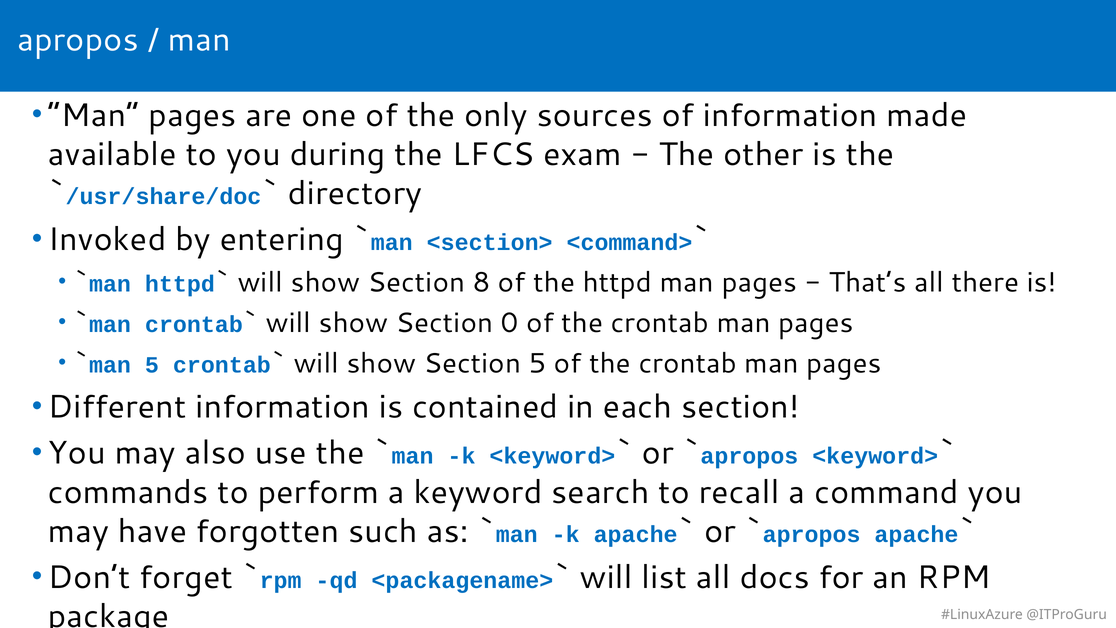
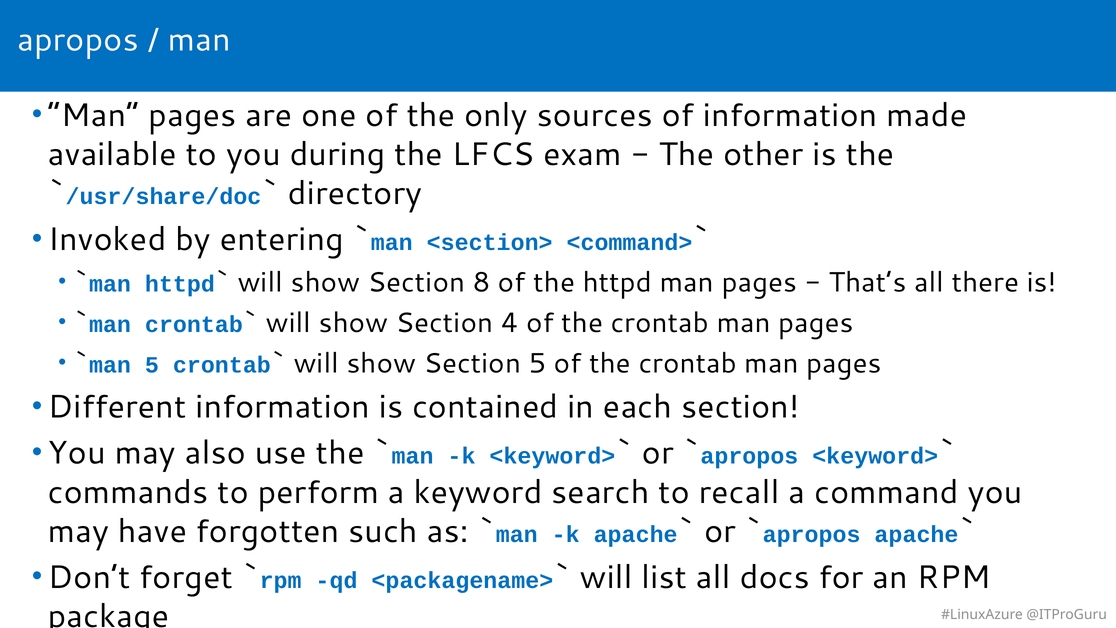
0: 0 -> 4 (510, 323)
